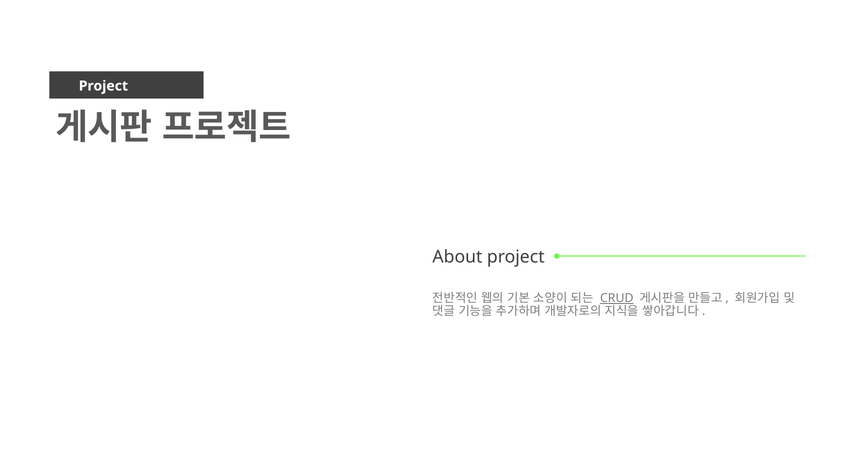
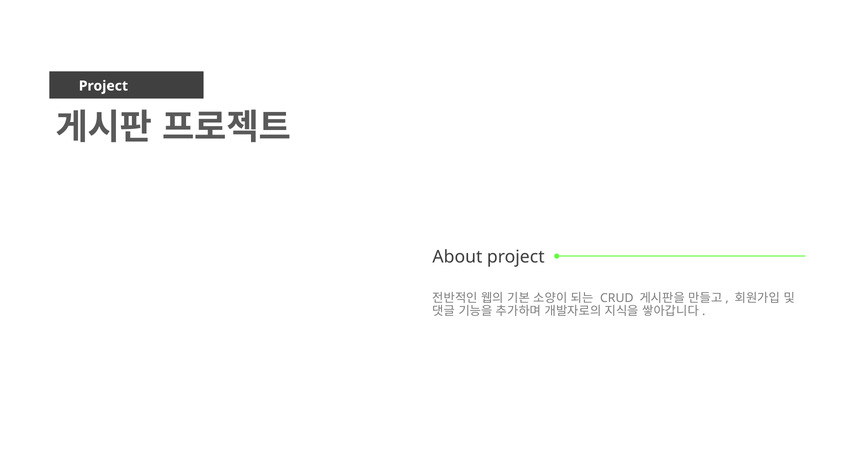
CRUD underline: present -> none (617, 298)
